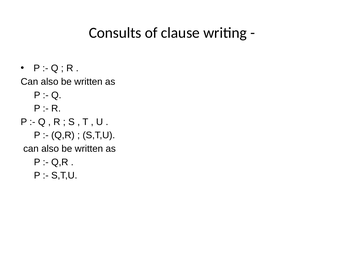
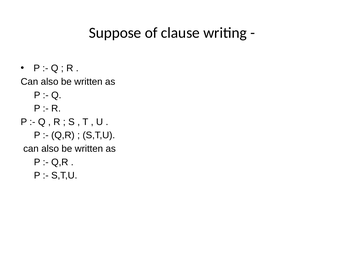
Consults: Consults -> Suppose (115, 33)
